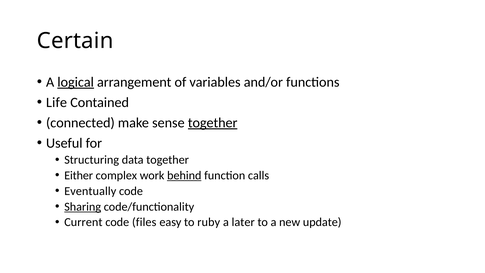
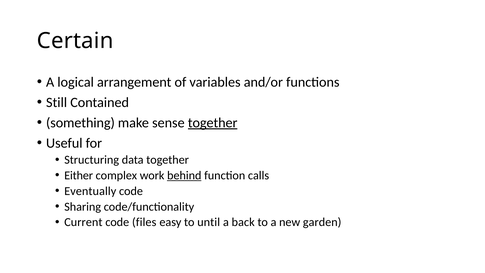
logical underline: present -> none (76, 82)
Life: Life -> Still (57, 102)
connected: connected -> something (80, 123)
Sharing underline: present -> none (83, 207)
ruby: ruby -> until (209, 222)
later: later -> back (243, 222)
update: update -> garden (322, 222)
